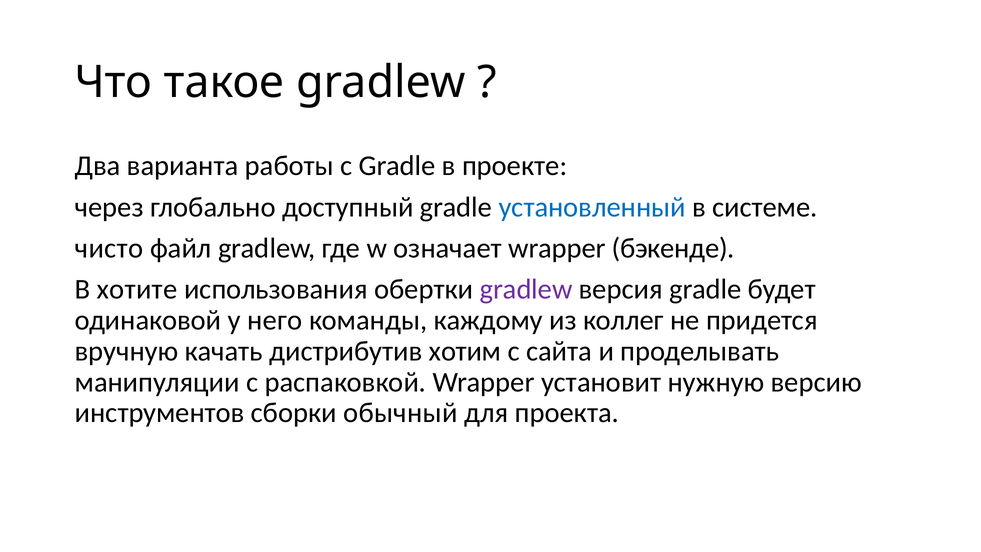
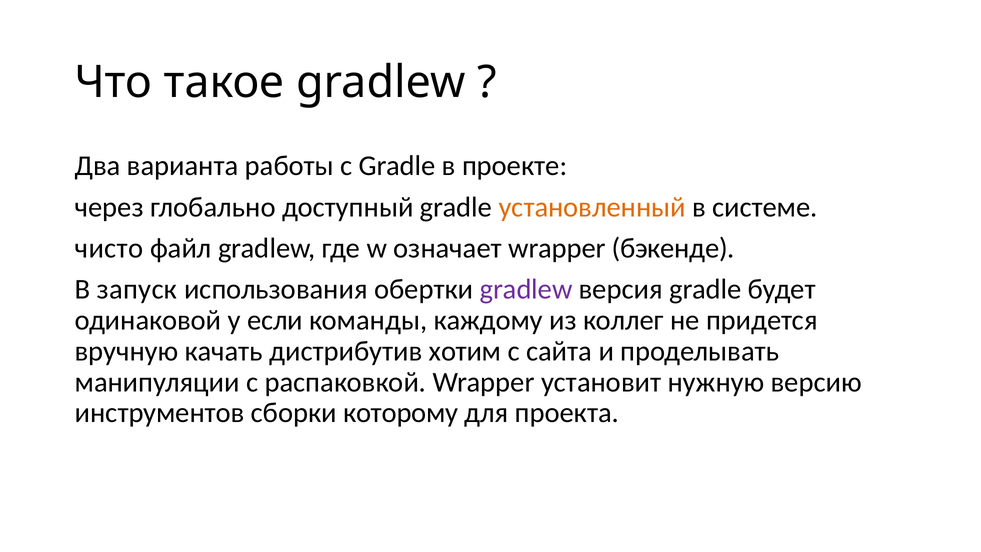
установленный colour: blue -> orange (592, 207)
хотите: хотите -> запуск (137, 289)
него: него -> если (275, 320)
обычный: обычный -> которому (401, 413)
